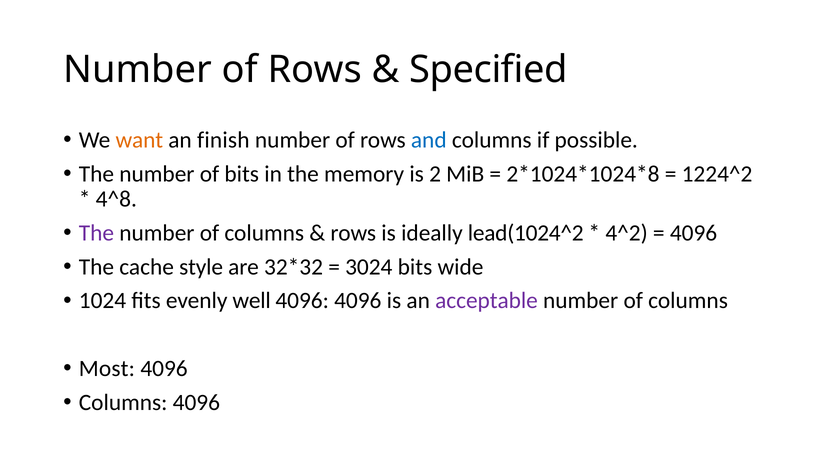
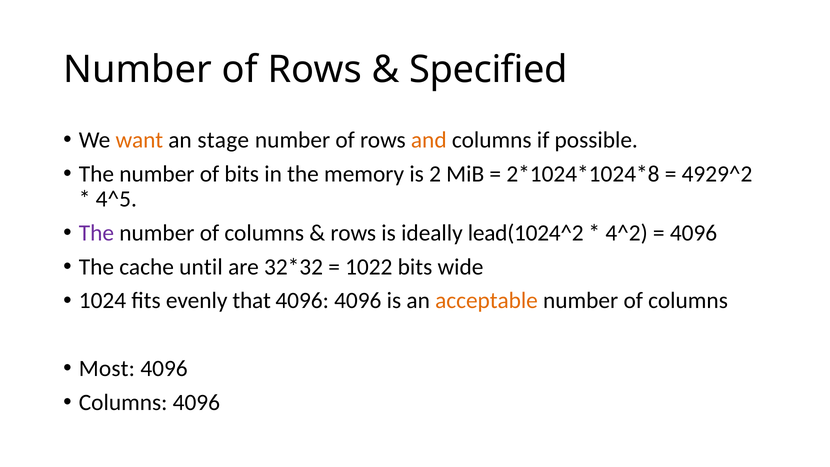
finish: finish -> stage (223, 140)
and colour: blue -> orange (429, 140)
1224^2: 1224^2 -> 4929^2 (717, 174)
4^8: 4^8 -> 4^5 (116, 199)
style: style -> until (201, 267)
3024: 3024 -> 1022 (369, 267)
well: well -> that (252, 301)
acceptable colour: purple -> orange (487, 301)
